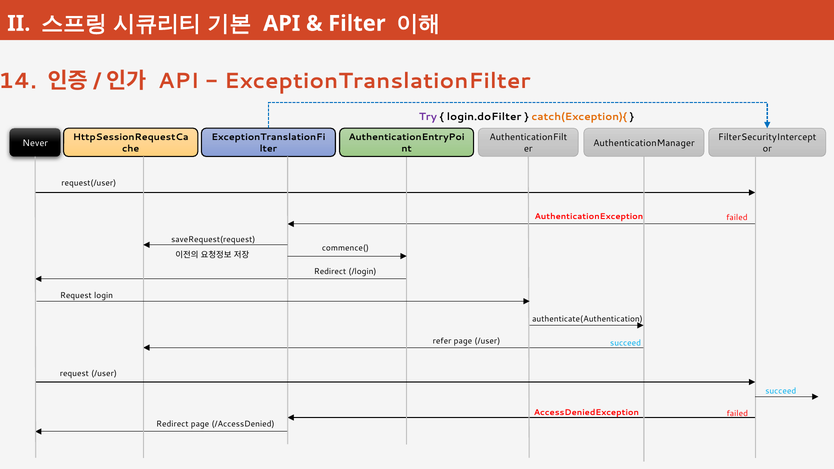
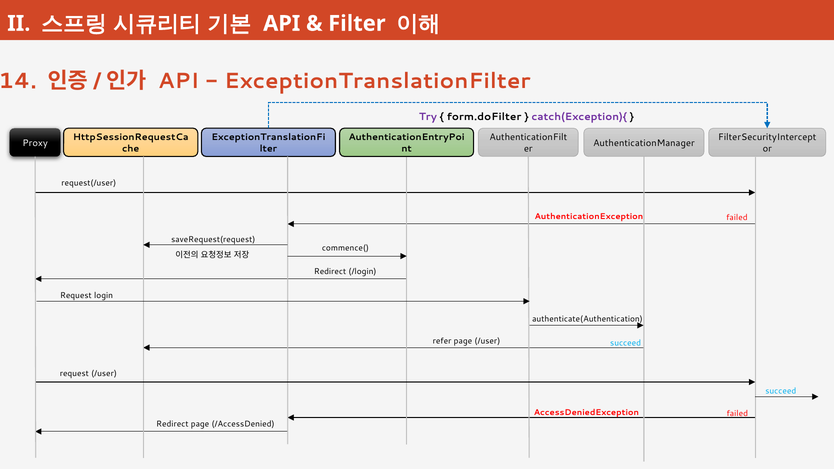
login.doFilter: login.doFilter -> form.doFilter (484, 117)
catch(Exception){ colour: orange -> purple (579, 117)
Never: Never -> Proxy (35, 143)
